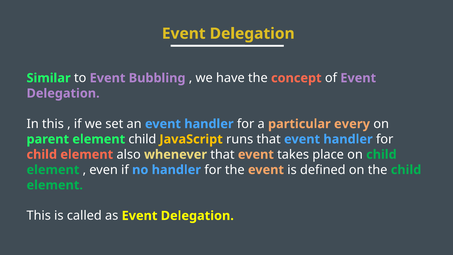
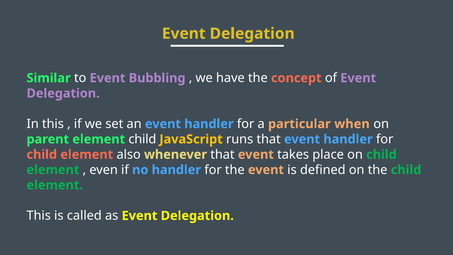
every: every -> when (352, 124)
